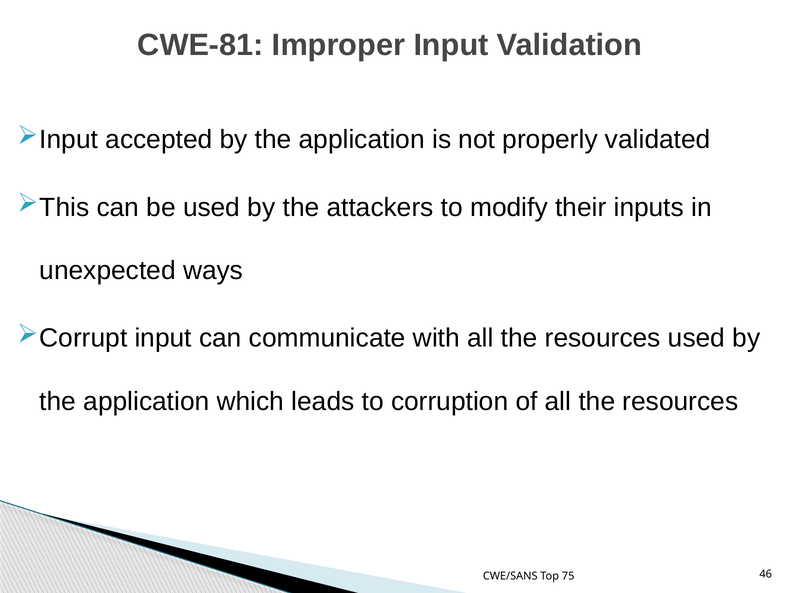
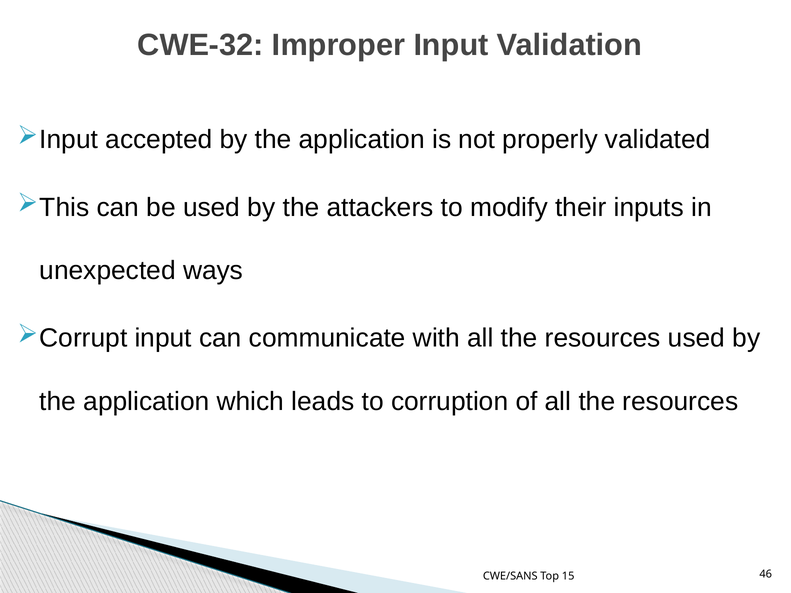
CWE-81: CWE-81 -> CWE-32 (200, 45)
75: 75 -> 15 (568, 576)
